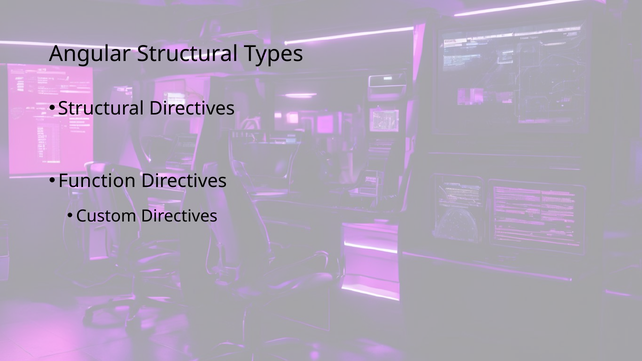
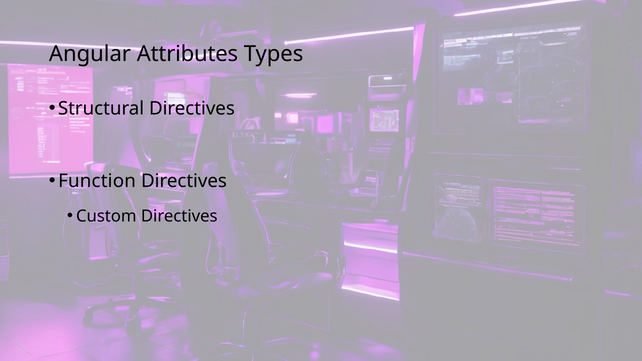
Angular Structural: Structural -> Attributes (187, 54)
